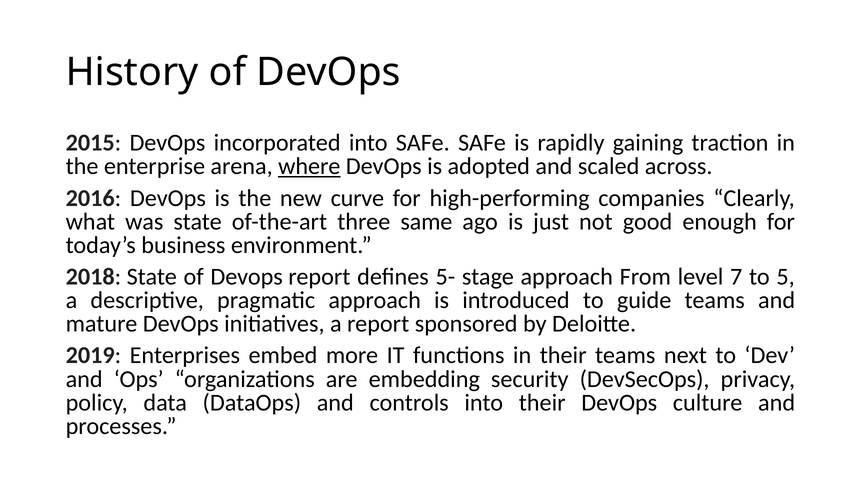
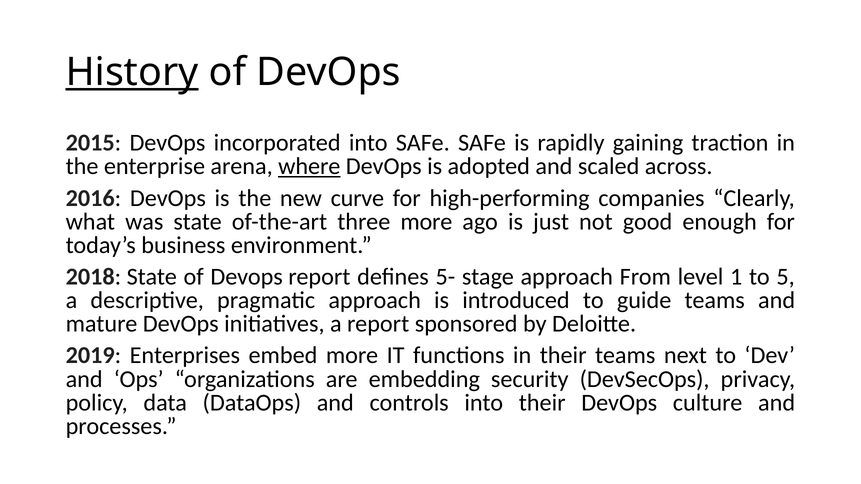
History underline: none -> present (132, 72)
three same: same -> more (426, 222)
7: 7 -> 1 (736, 277)
